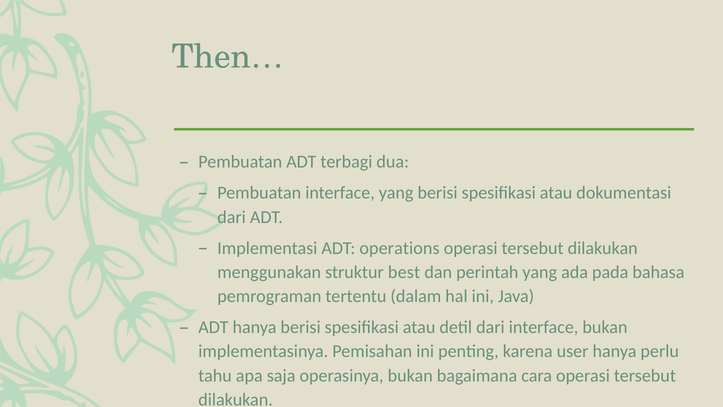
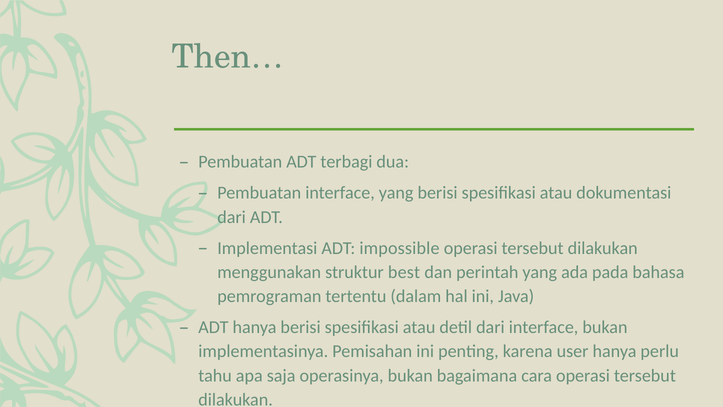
operations: operations -> impossible (399, 248)
